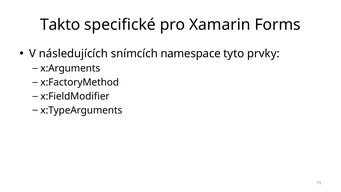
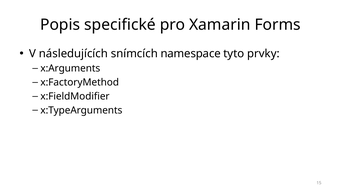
Takto: Takto -> Popis (60, 25)
